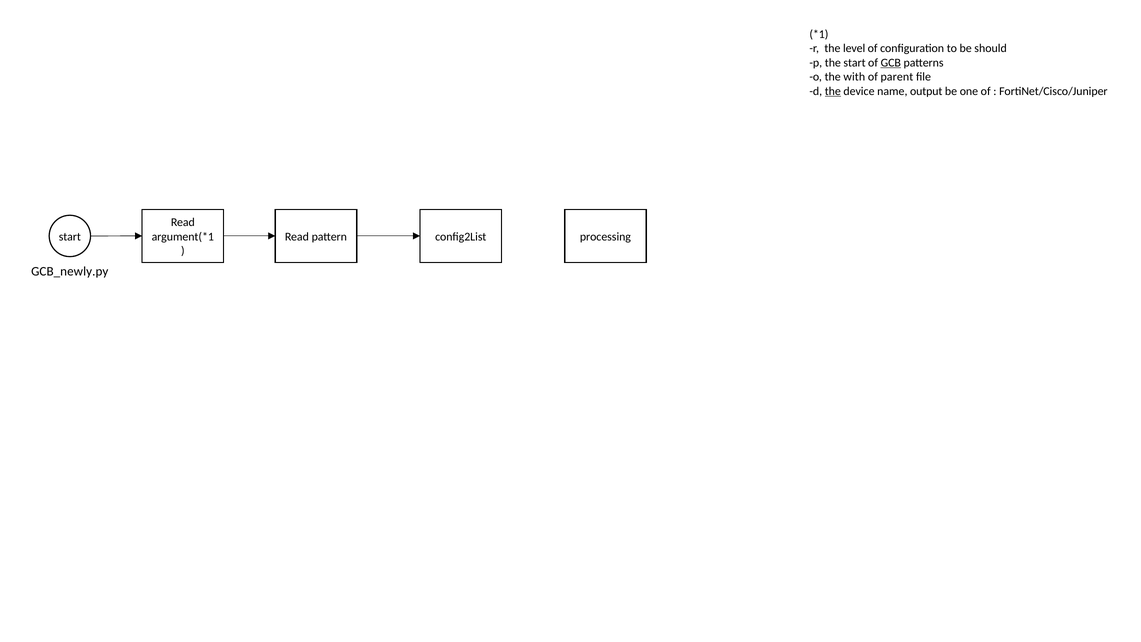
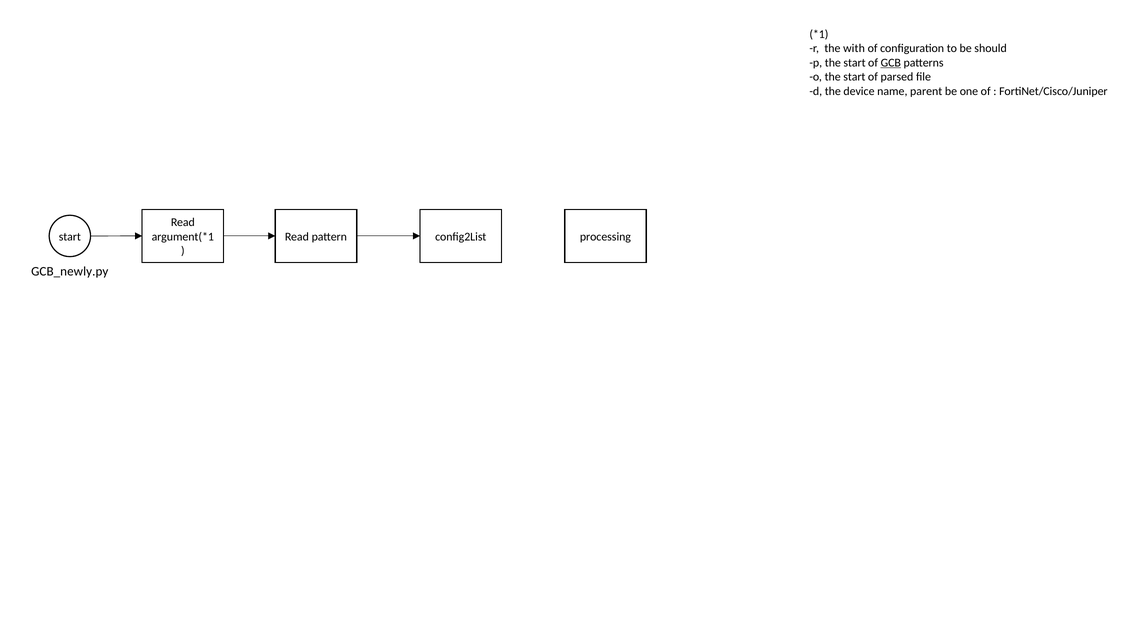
level: level -> with (854, 48)
o the with: with -> start (854, 77)
parent: parent -> parsed (897, 77)
the underline: present -> none (833, 91)
output: output -> parent (926, 91)
